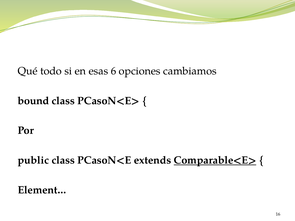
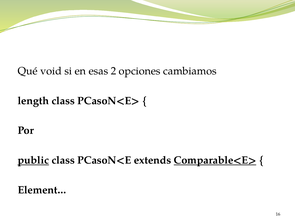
todo: todo -> void (51, 71)
6: 6 -> 2 (113, 71)
bound: bound -> length (33, 101)
public underline: none -> present (33, 160)
